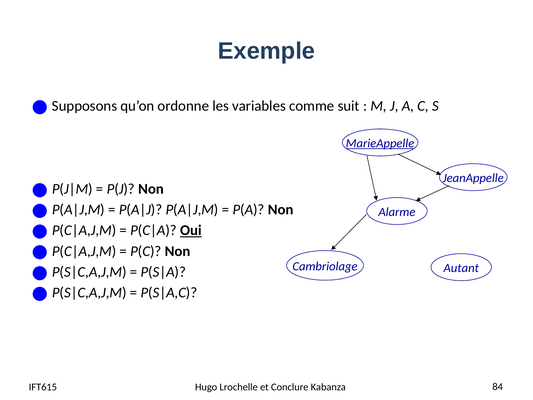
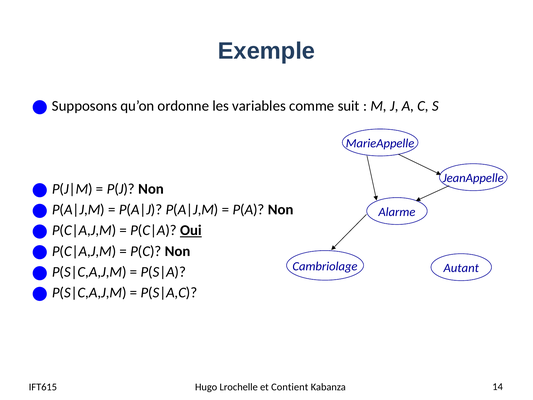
MarieAppelle underline: present -> none (380, 143)
Conclure: Conclure -> Contient (290, 387)
84: 84 -> 14 (498, 387)
